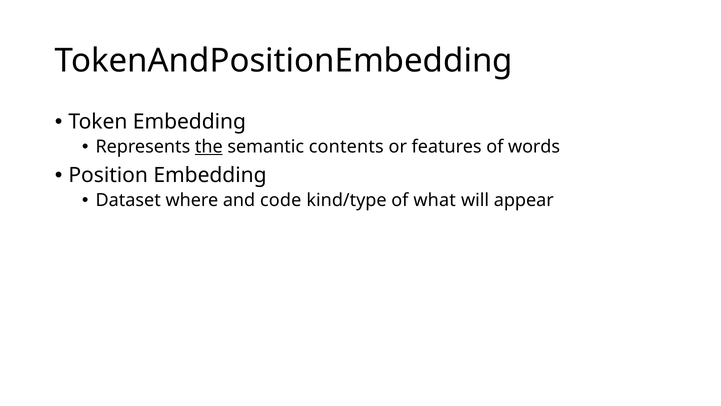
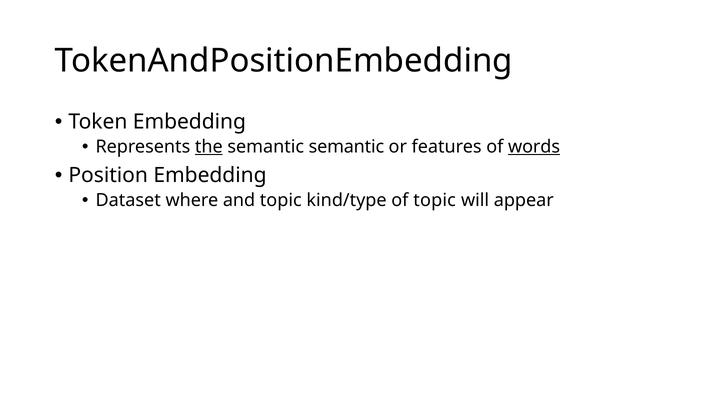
semantic contents: contents -> semantic (346, 147)
words underline: none -> present (534, 147)
and code: code -> topic (281, 200)
of what: what -> topic (435, 200)
